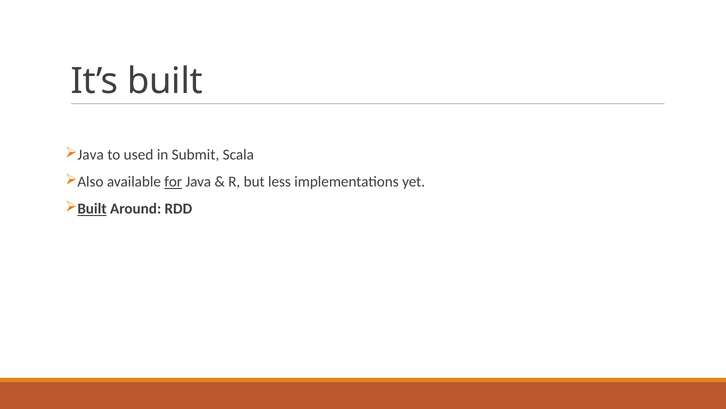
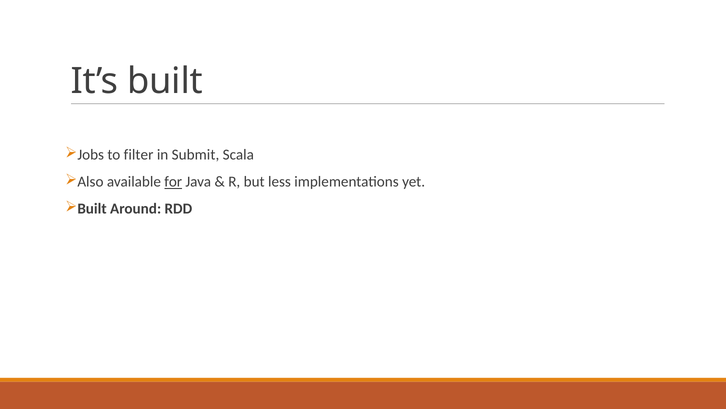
Java: Java -> Jobs (91, 155)
used: used -> filter (139, 155)
Built underline: present -> none (92, 208)
